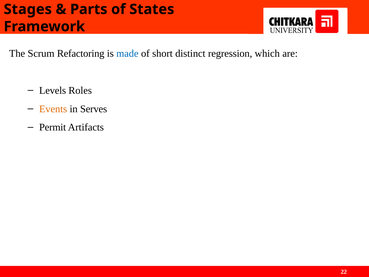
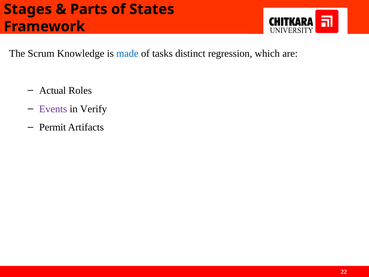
Refactoring: Refactoring -> Knowledge (81, 53)
short: short -> tasks (162, 53)
Levels: Levels -> Actual (53, 90)
Events colour: orange -> purple (53, 109)
Serves: Serves -> Verify (94, 109)
